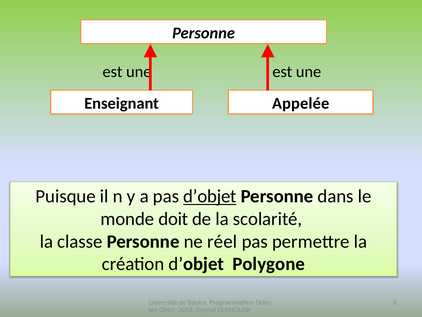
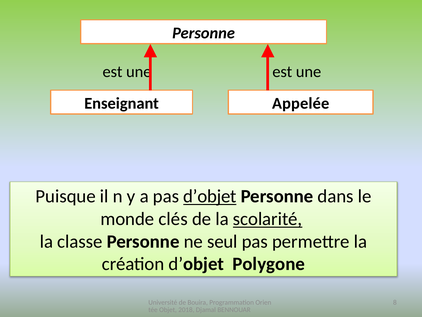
doit: doit -> clés (173, 219)
scolarité underline: none -> present (268, 219)
réel: réel -> seul (222, 241)
